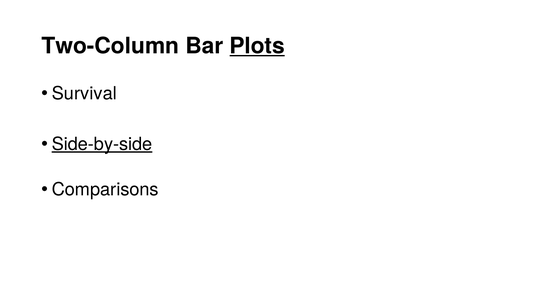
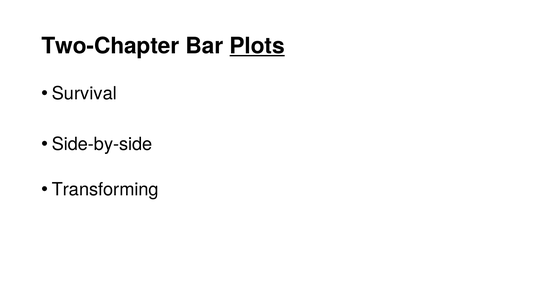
Two-Column: Two-Column -> Two-Chapter (110, 46)
Side-by-side underline: present -> none (102, 144)
Comparisons: Comparisons -> Transforming (105, 189)
